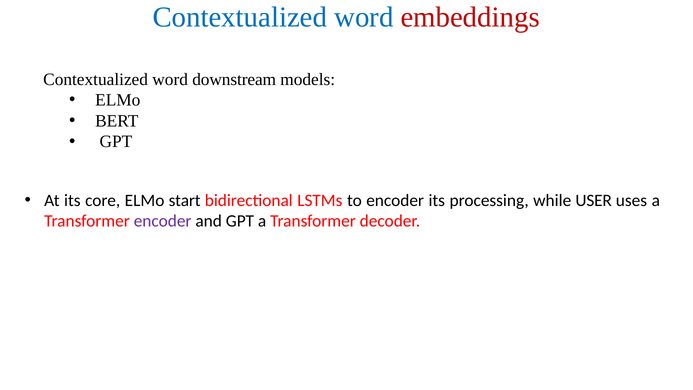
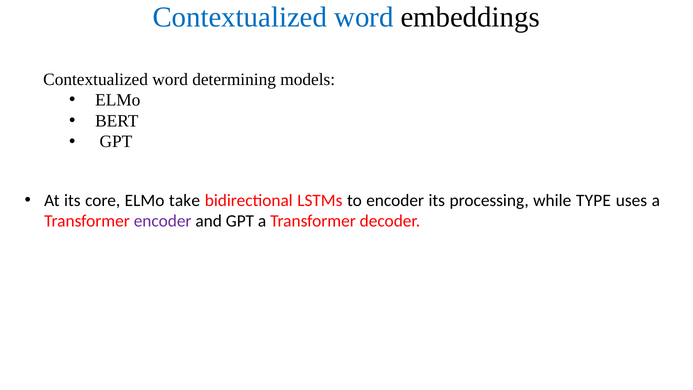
embeddings colour: red -> black (470, 17)
downstream: downstream -> determining (234, 79)
start: start -> take (184, 200)
USER: USER -> TYPE (594, 200)
